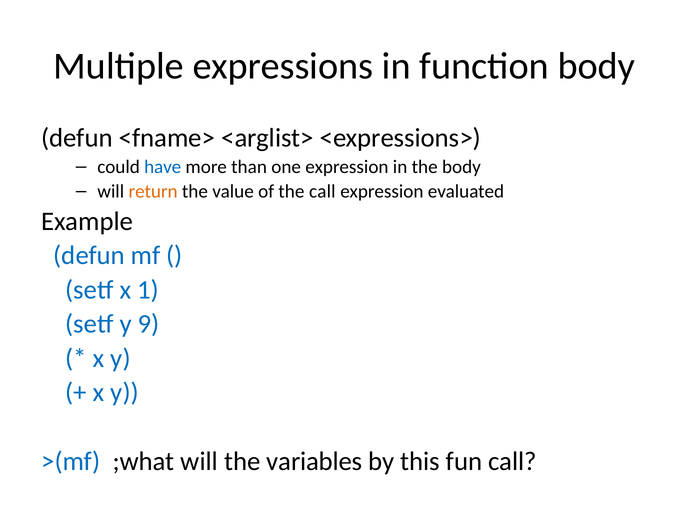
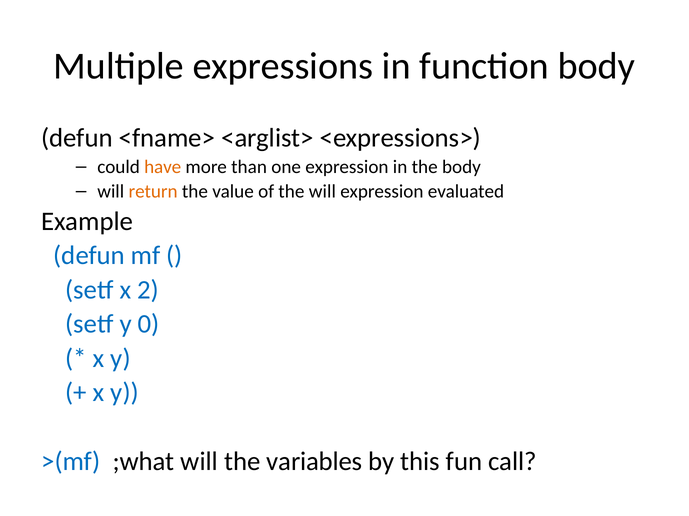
have colour: blue -> orange (163, 167)
the call: call -> will (322, 192)
1: 1 -> 2 (148, 290)
9: 9 -> 0 (149, 325)
